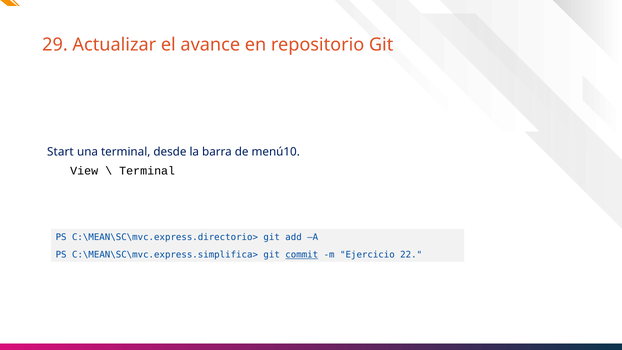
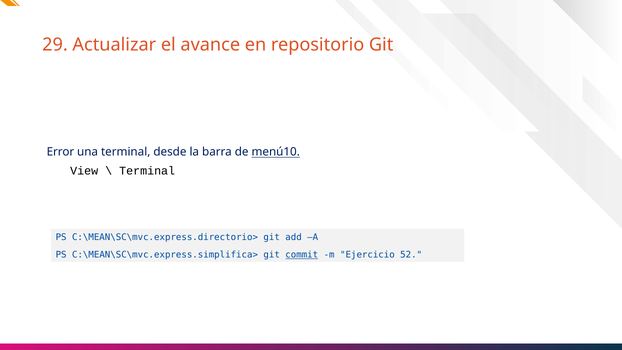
Start: Start -> Error (60, 152)
menú10 underline: none -> present (276, 152)
22: 22 -> 52 (411, 255)
